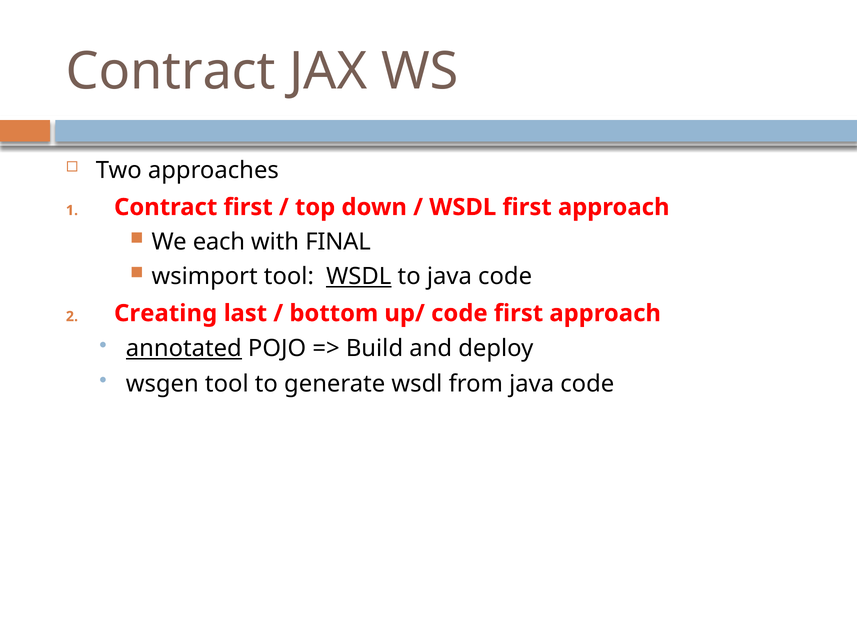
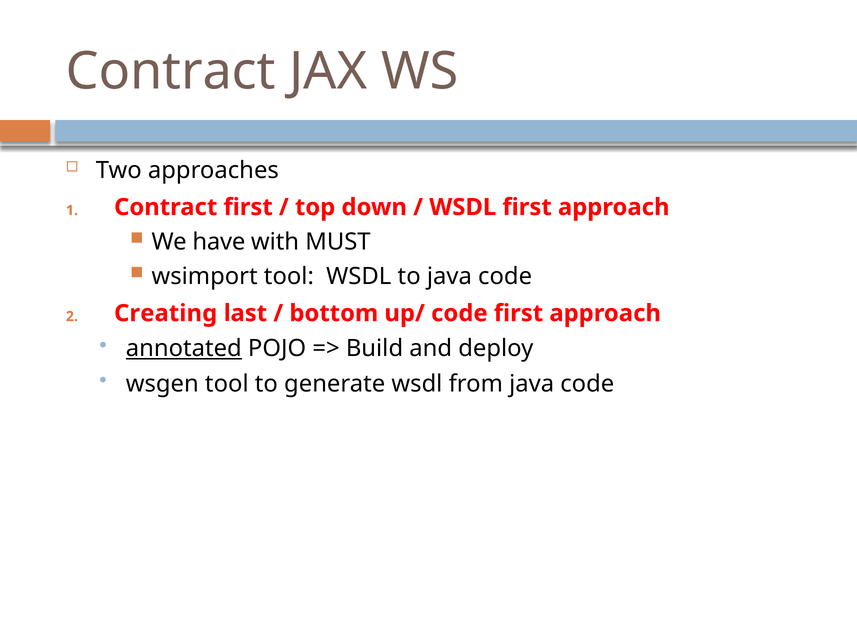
each: each -> have (219, 242)
FINAL: FINAL -> MUST (338, 242)
WSDL underline: present -> none (359, 276)
